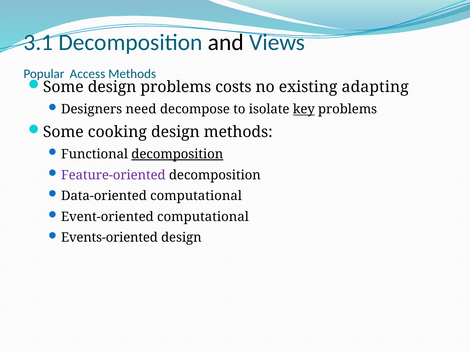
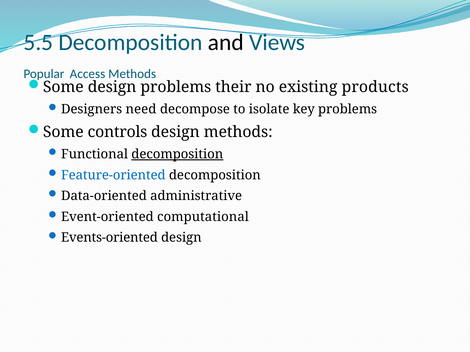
3.1: 3.1 -> 5.5 (38, 42)
costs: costs -> their (233, 87)
adapting: adapting -> products (375, 87)
key underline: present -> none (304, 110)
cooking: cooking -> controls (117, 132)
Feature-oriented colour: purple -> blue (113, 175)
Data-oriented computational: computational -> administrative (196, 196)
